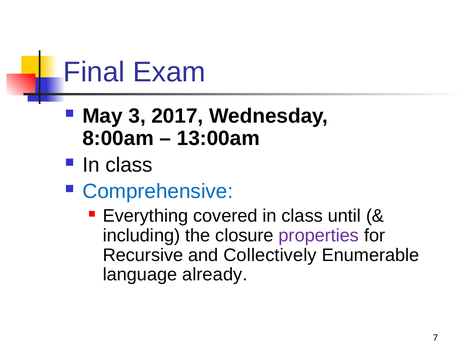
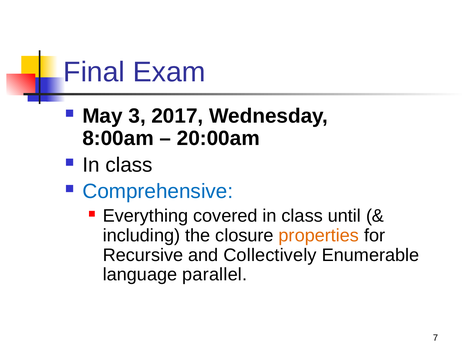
13:00am: 13:00am -> 20:00am (218, 139)
properties colour: purple -> orange (319, 236)
already: already -> parallel (215, 275)
